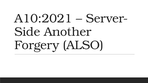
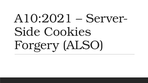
Another: Another -> Cookies (68, 32)
